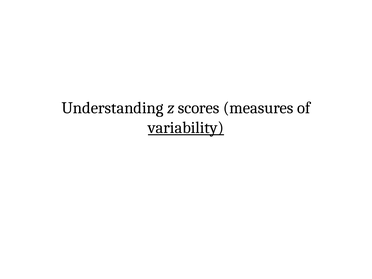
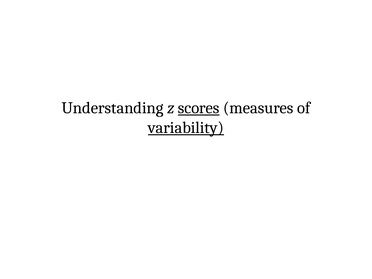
scores underline: none -> present (199, 108)
